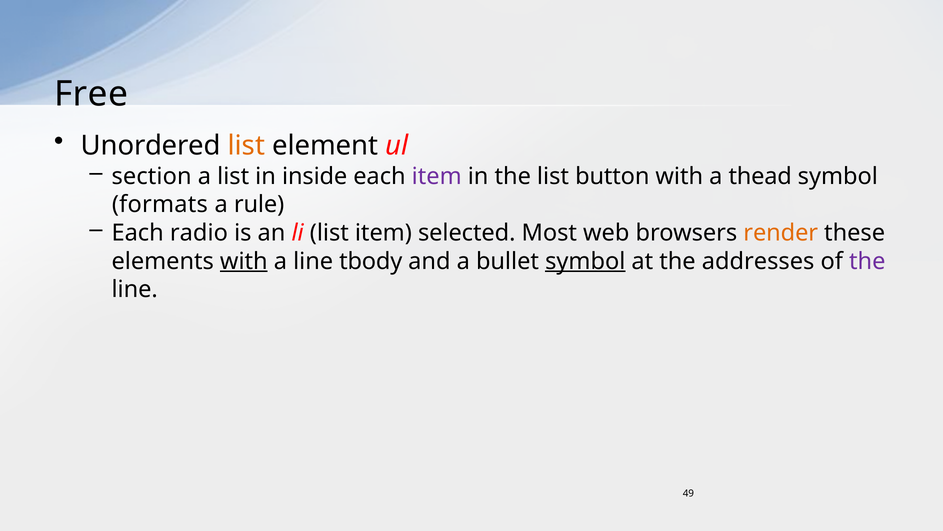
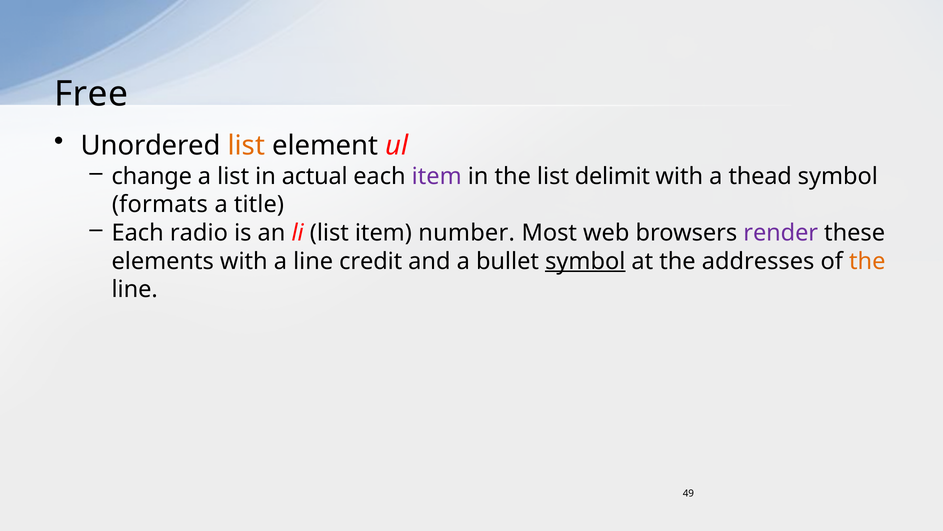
section: section -> change (152, 176)
inside: inside -> actual (315, 176)
button: button -> delimit (612, 176)
rule: rule -> title (259, 204)
selected: selected -> number (467, 233)
render colour: orange -> purple (781, 233)
with underline: present -> none (244, 261)
tbody: tbody -> credit (371, 261)
the colour: purple -> orange (867, 261)
